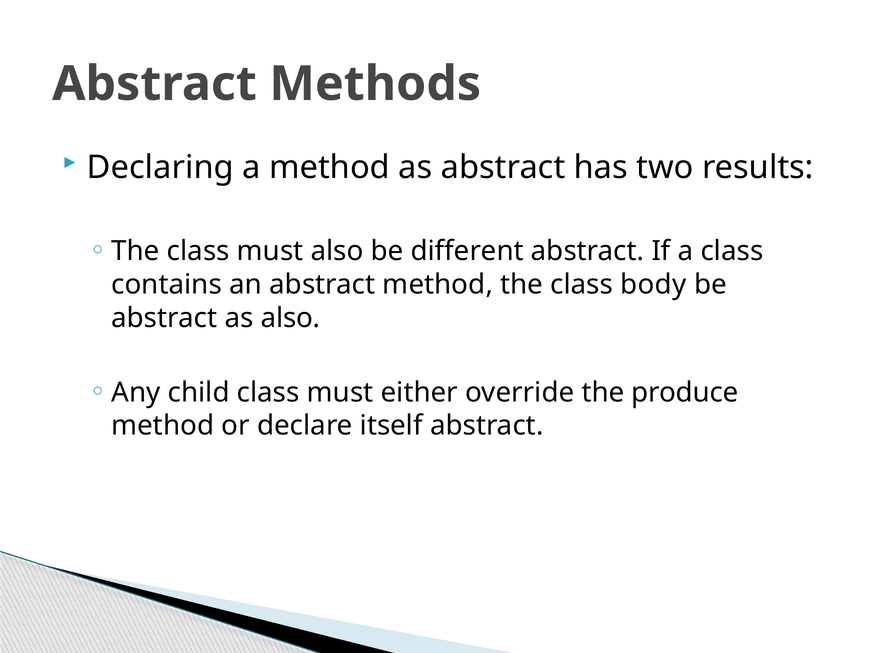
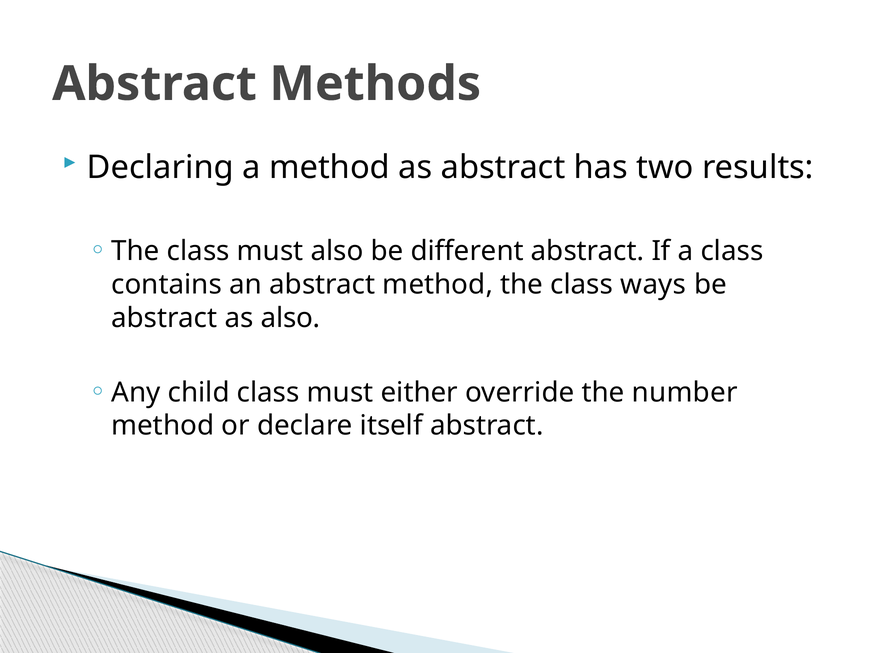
body: body -> ways (653, 285)
produce: produce -> number (685, 393)
